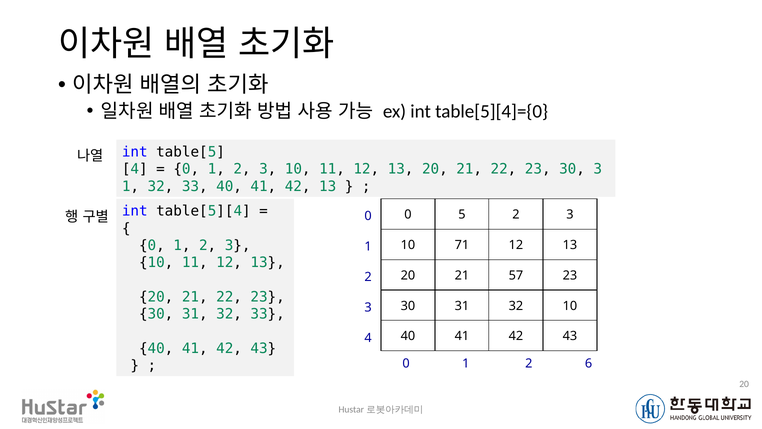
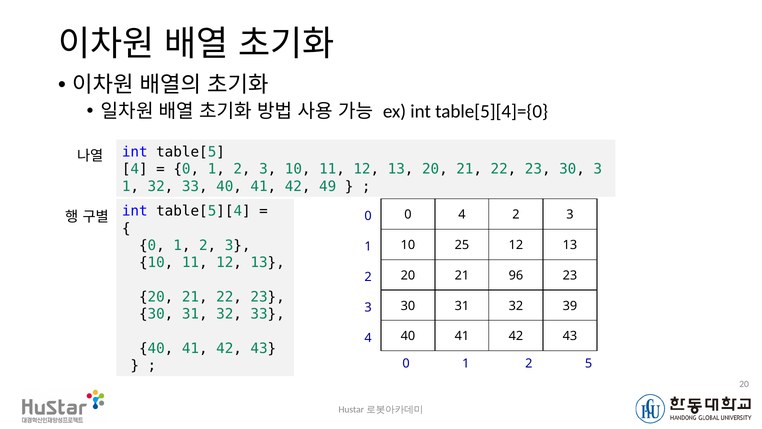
42 13: 13 -> 49 (328, 186)
0 5: 5 -> 4 (462, 215)
71: 71 -> 25 (462, 245)
57: 57 -> 96 (516, 275)
32 10: 10 -> 39 (570, 306)
6: 6 -> 5 (589, 363)
